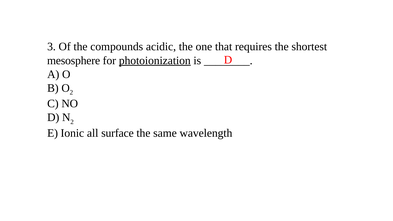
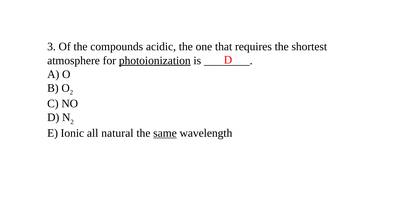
mesosphere: mesosphere -> atmosphere (74, 60)
surface: surface -> natural (117, 133)
same underline: none -> present (165, 133)
